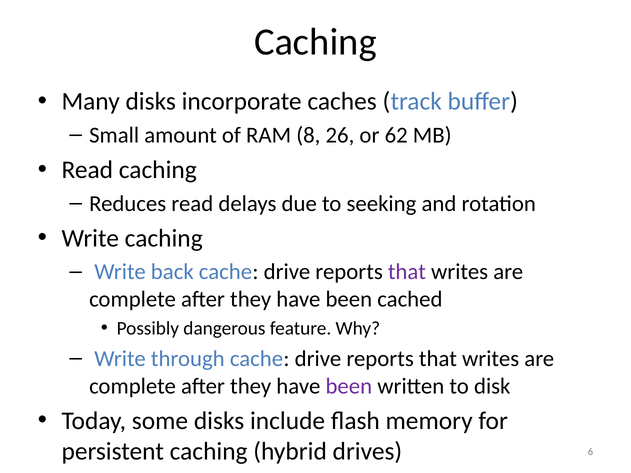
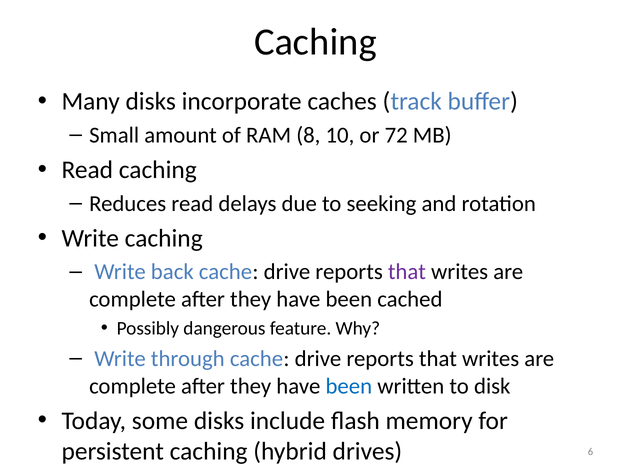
26: 26 -> 10 (340, 135)
62: 62 -> 72 (396, 135)
been colour: purple -> blue (349, 386)
